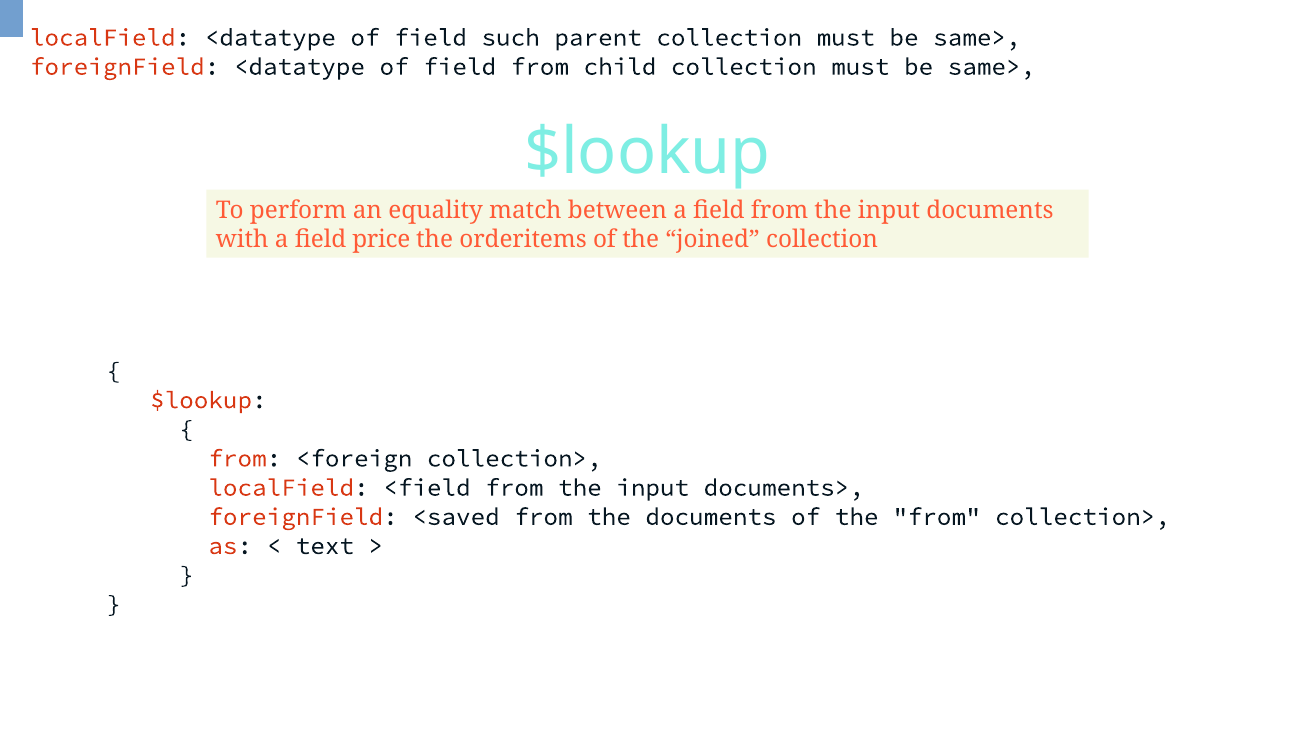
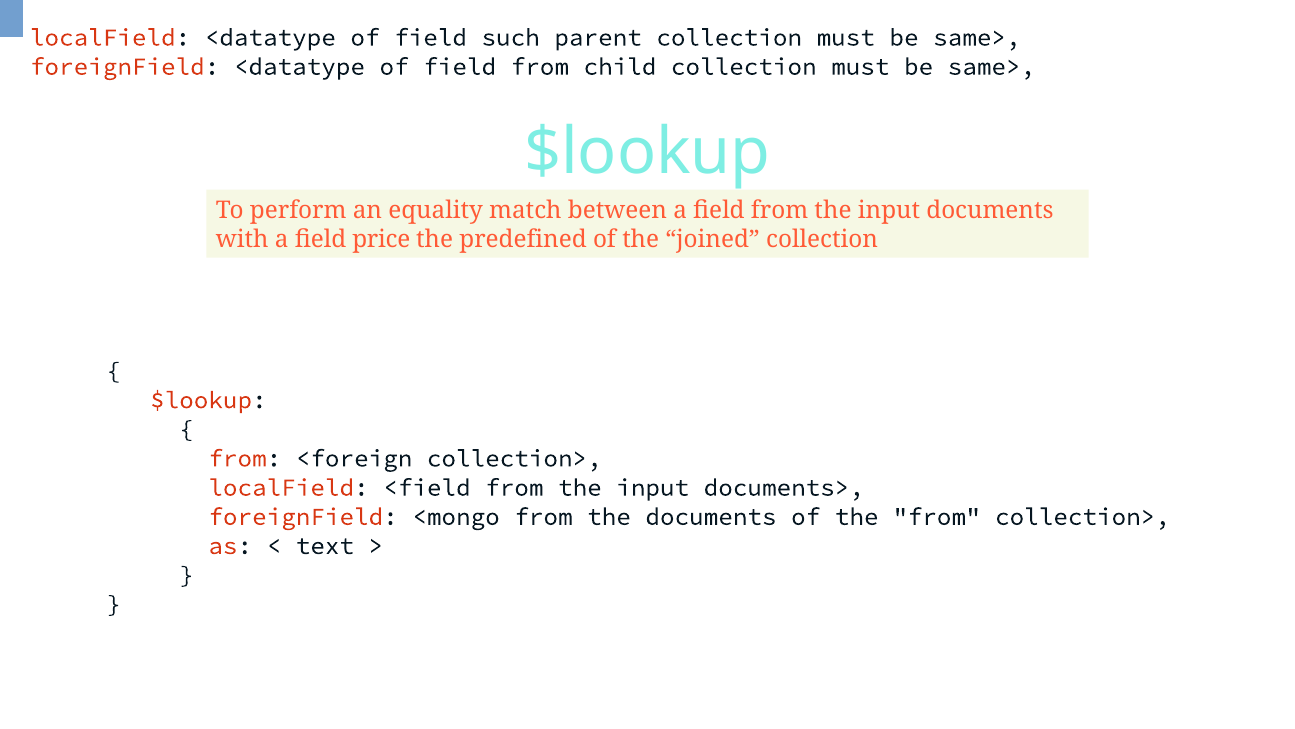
orderitems: orderitems -> predefined (523, 240)
<saved: <saved -> <mongo (456, 516)
